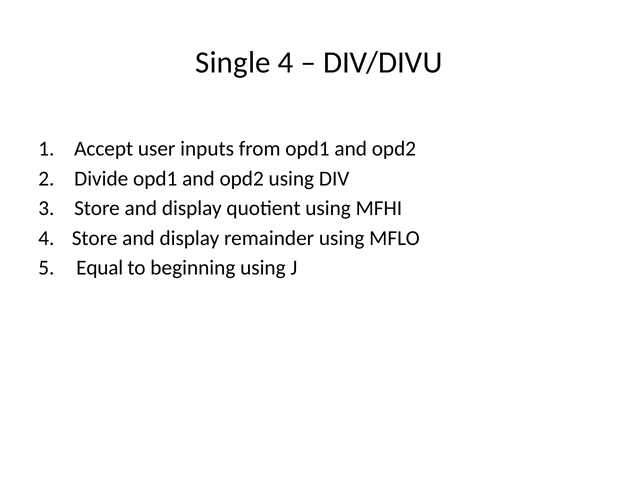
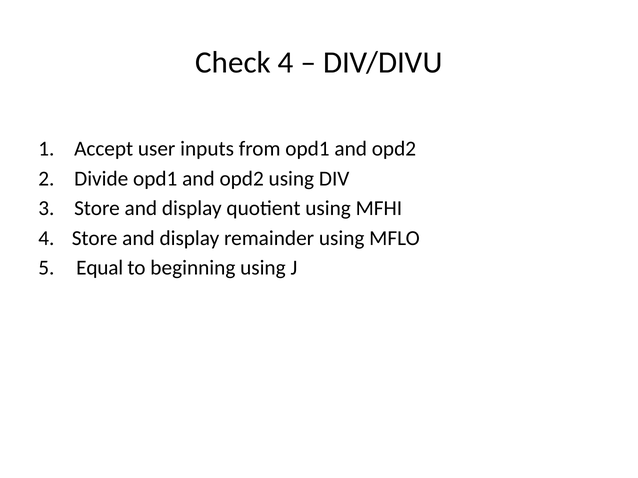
Single: Single -> Check (233, 63)
